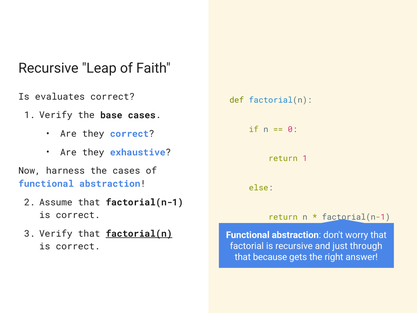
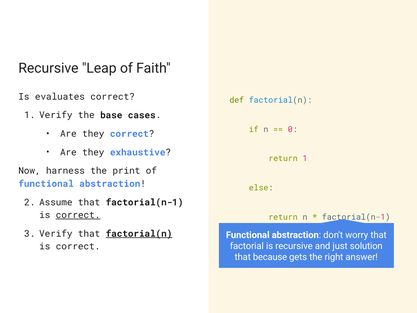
the cases: cases -> print (126, 171)
correct underline: none -> present (78, 215)
through: through -> solution (366, 246)
